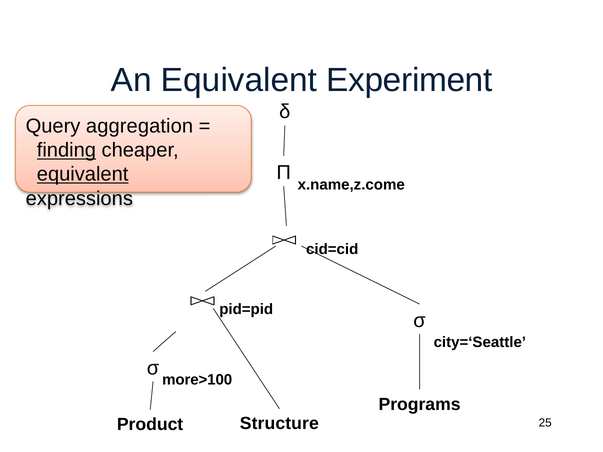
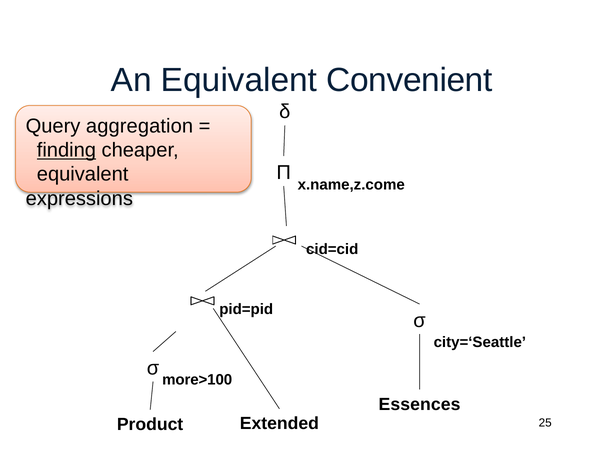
Experiment: Experiment -> Convenient (409, 80)
equivalent underline: present -> none (83, 174)
Programs: Programs -> Essences (419, 404)
Structure: Structure -> Extended (279, 424)
